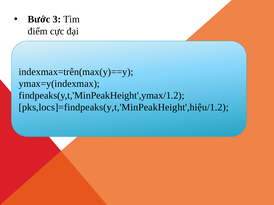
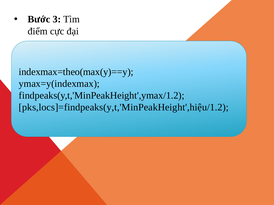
indexmax=trên(max(y)==y: indexmax=trên(max(y)==y -> indexmax=theo(max(y)==y (76, 72)
